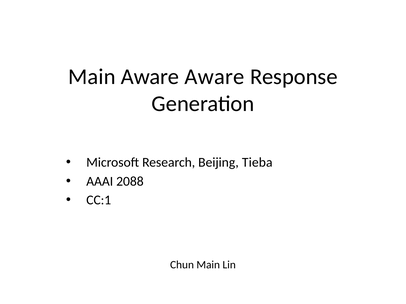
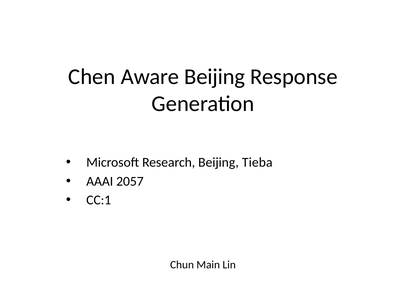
Main: Main -> Chen (92, 77)
Aware Aware: Aware -> Beijing (215, 77)
2088: 2088 -> 2057 (130, 182)
